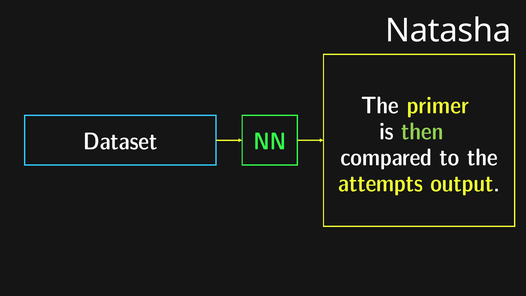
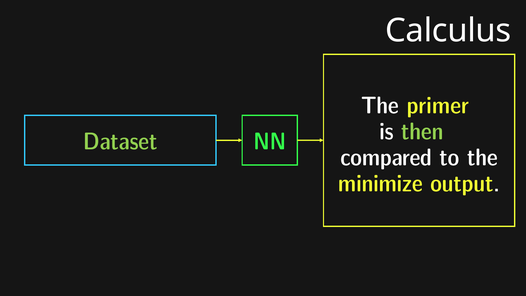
Natasha: Natasha -> Calculus (448, 31)
Dataset colour: white -> light green (120, 141)
attempts: attempts -> minimize (380, 184)
